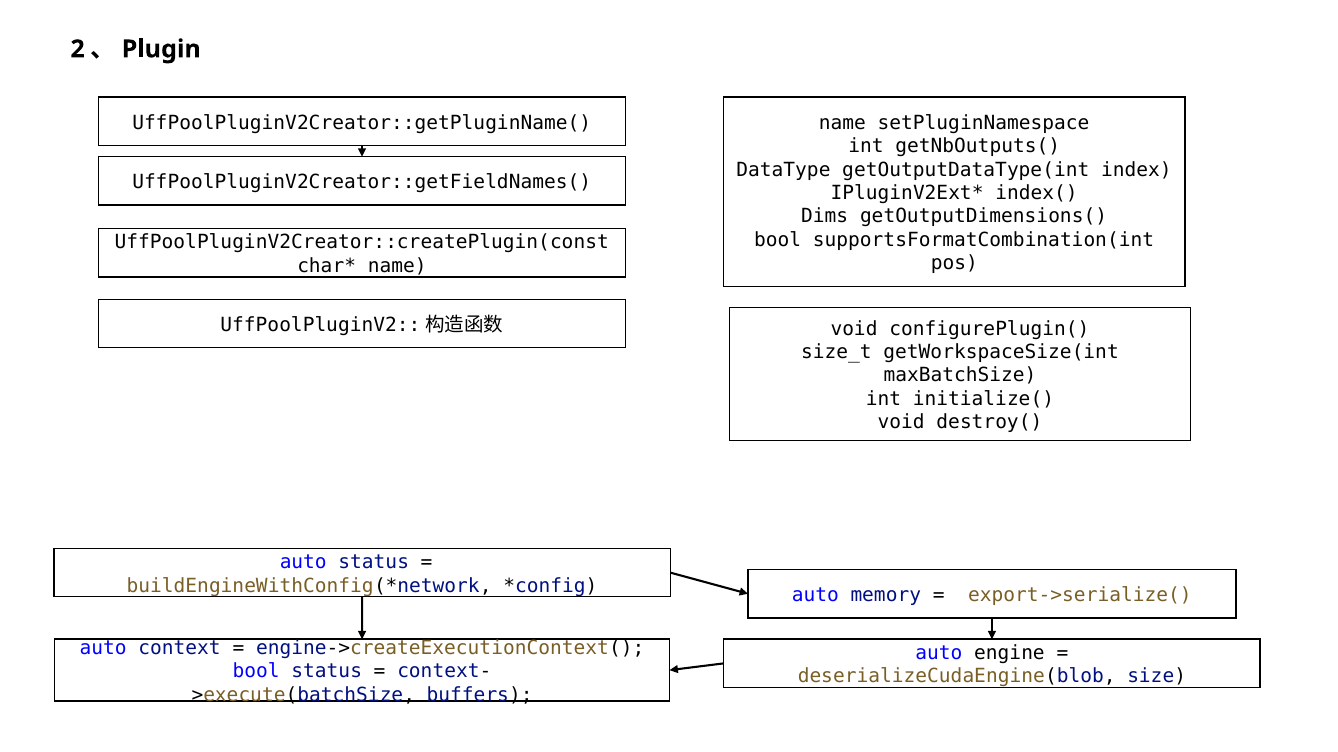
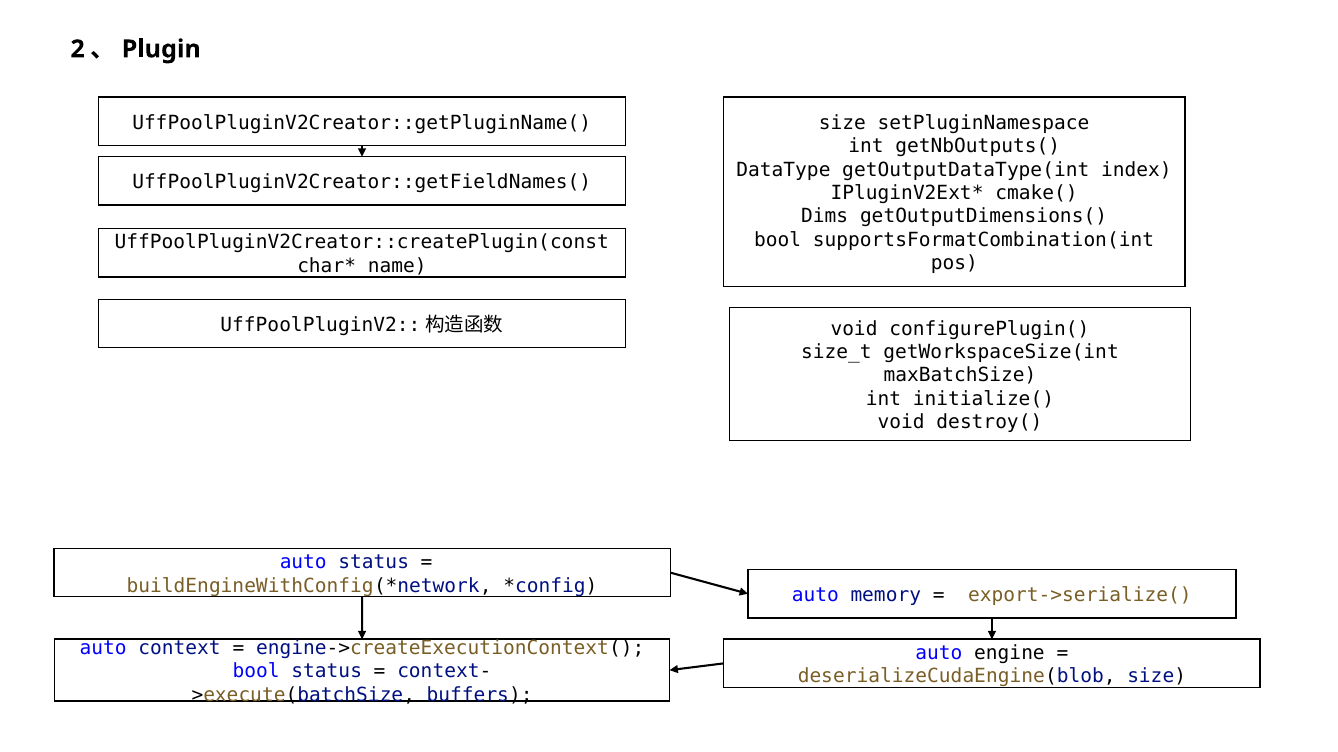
name: name -> size (842, 123)
index(: index( -> cmake( (1037, 193)
